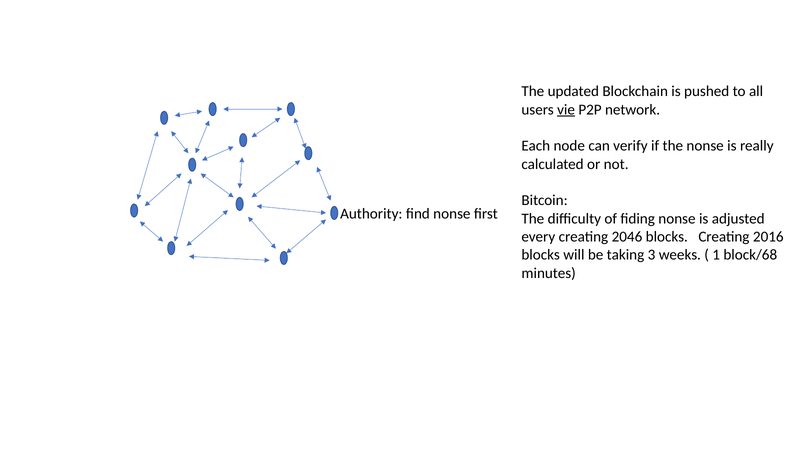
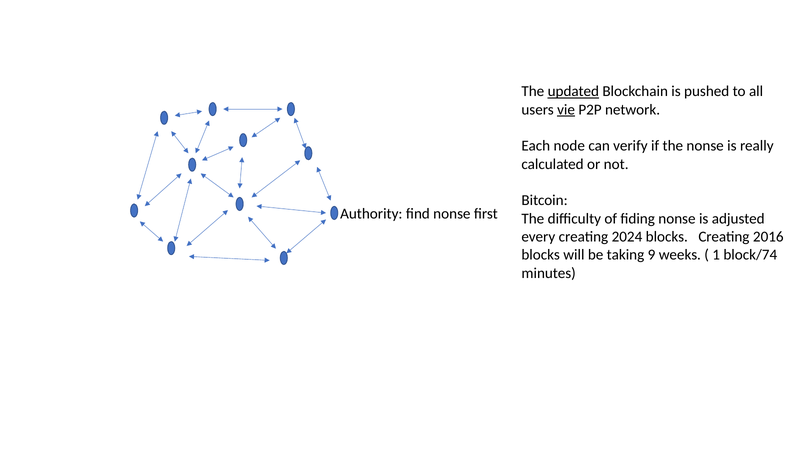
updated underline: none -> present (573, 91)
2046: 2046 -> 2024 (627, 237)
3: 3 -> 9 (652, 255)
block/68: block/68 -> block/74 (750, 255)
